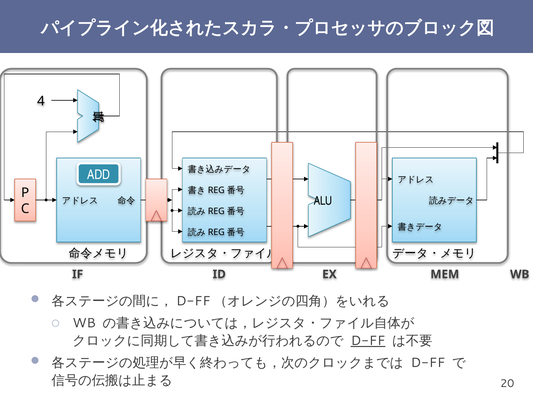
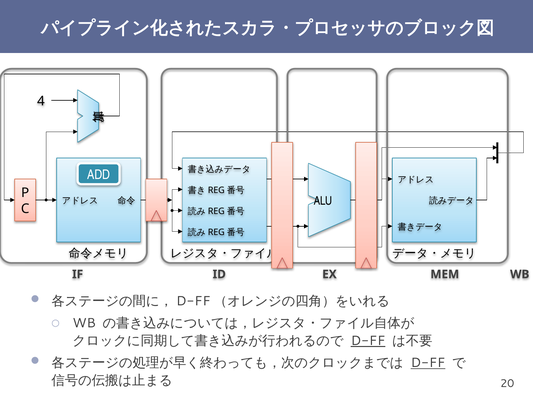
D-FF underline: none -> present (428, 363)
